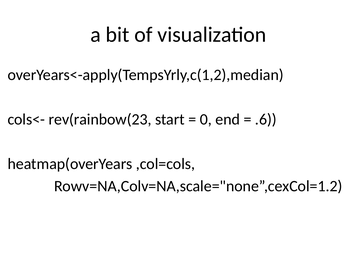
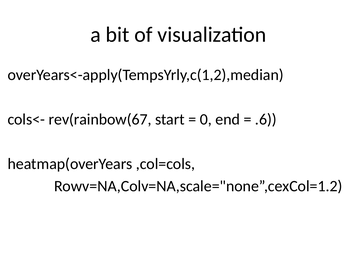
rev(rainbow(23: rev(rainbow(23 -> rev(rainbow(67 (100, 119)
